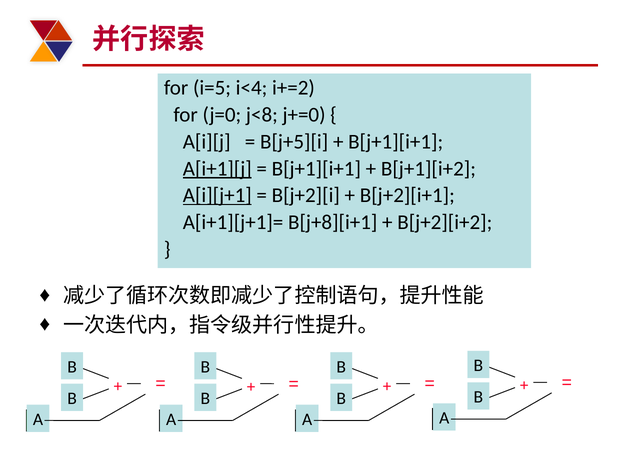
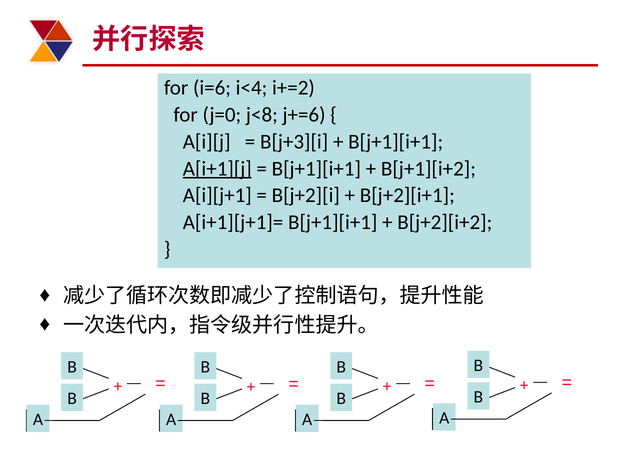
i=5: i=5 -> i=6 (212, 88)
j+=0: j+=0 -> j+=6 (304, 115)
B[j+5][i: B[j+5][i -> B[j+3][i (294, 142)
A[i][j+1 underline: present -> none (217, 196)
A[i+1][j+1]= B[j+8][i+1: B[j+8][i+1 -> B[j+1][i+1 (333, 223)
